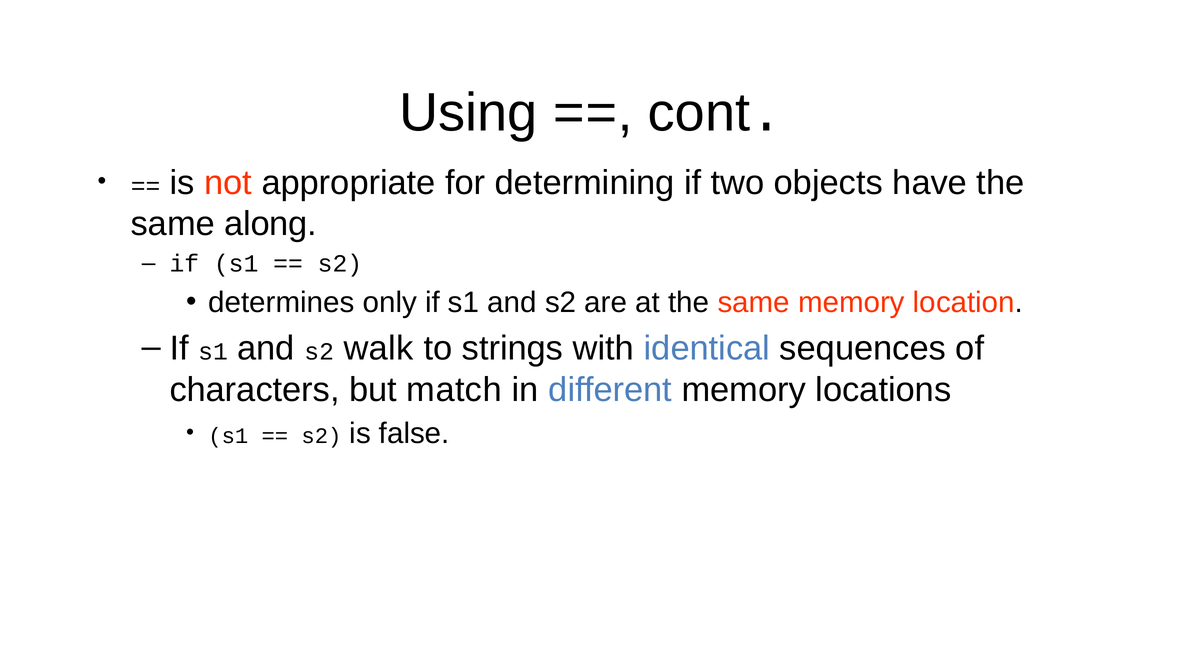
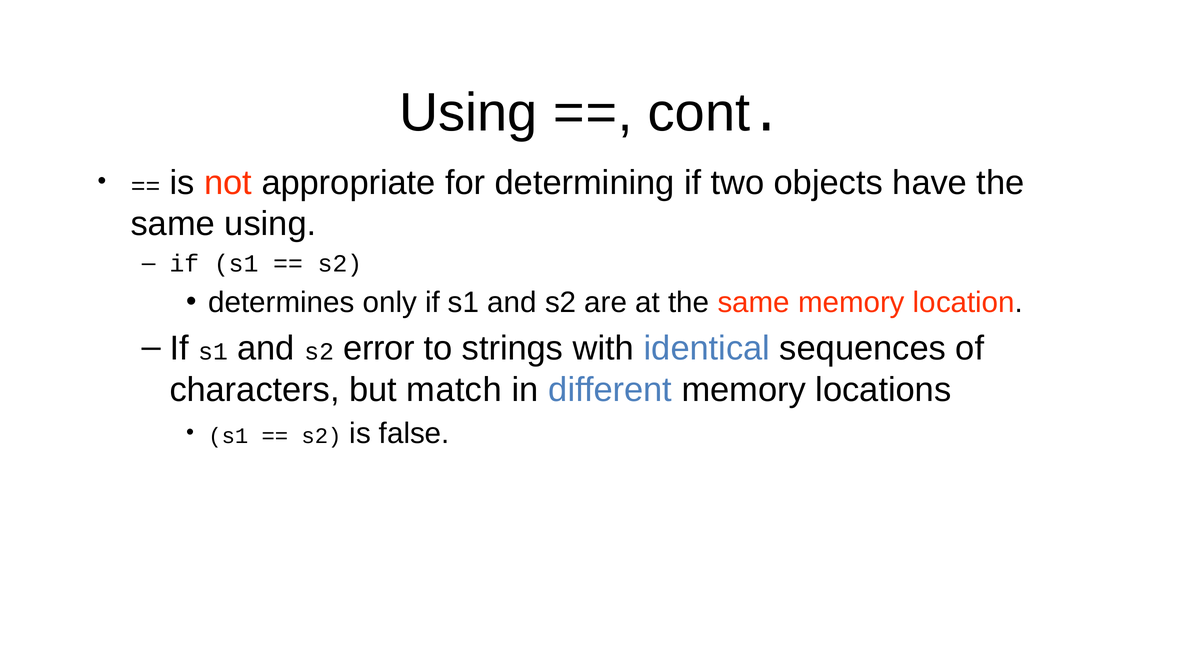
same along: along -> using (270, 224)
walk: walk -> error (379, 348)
